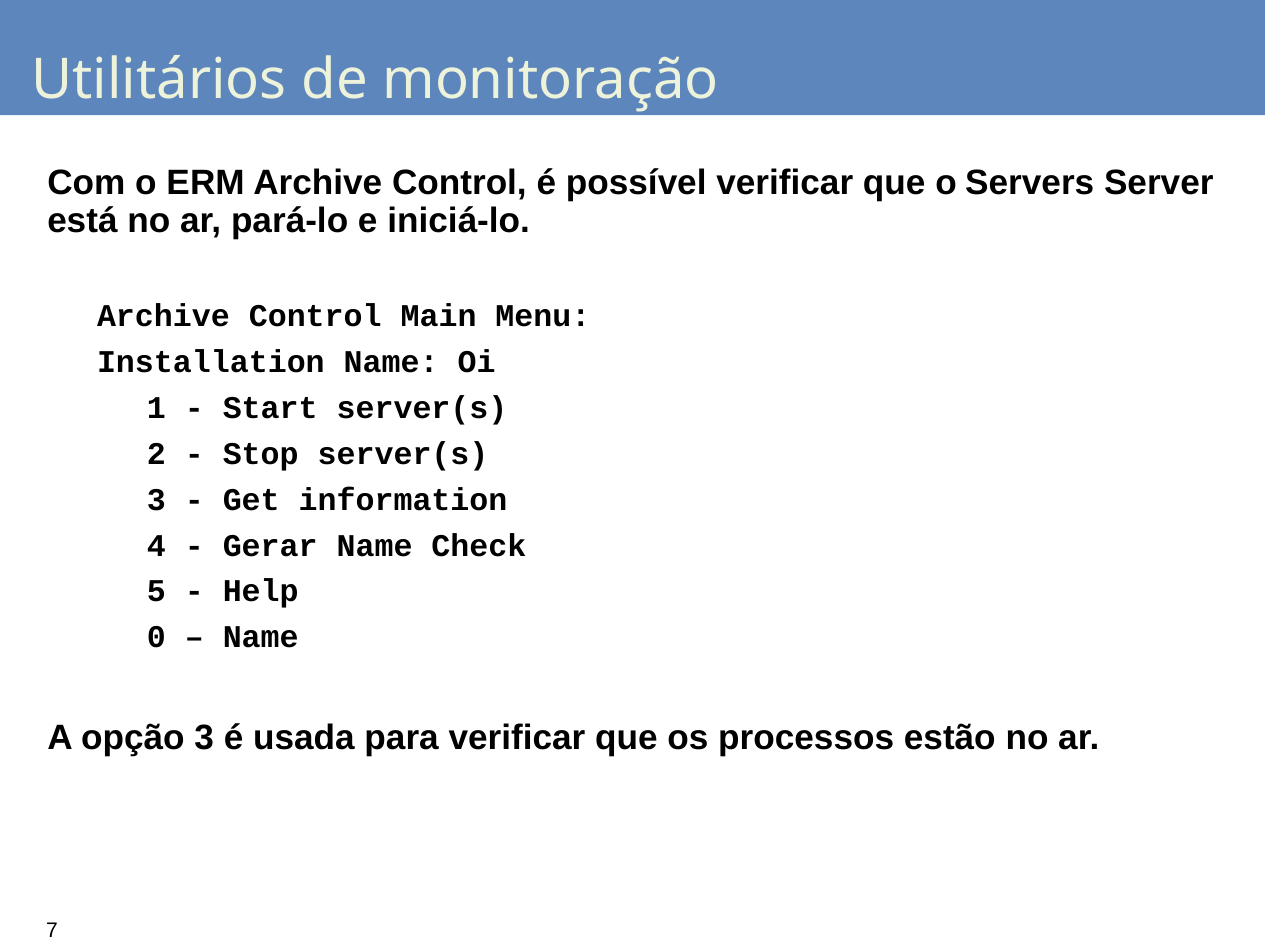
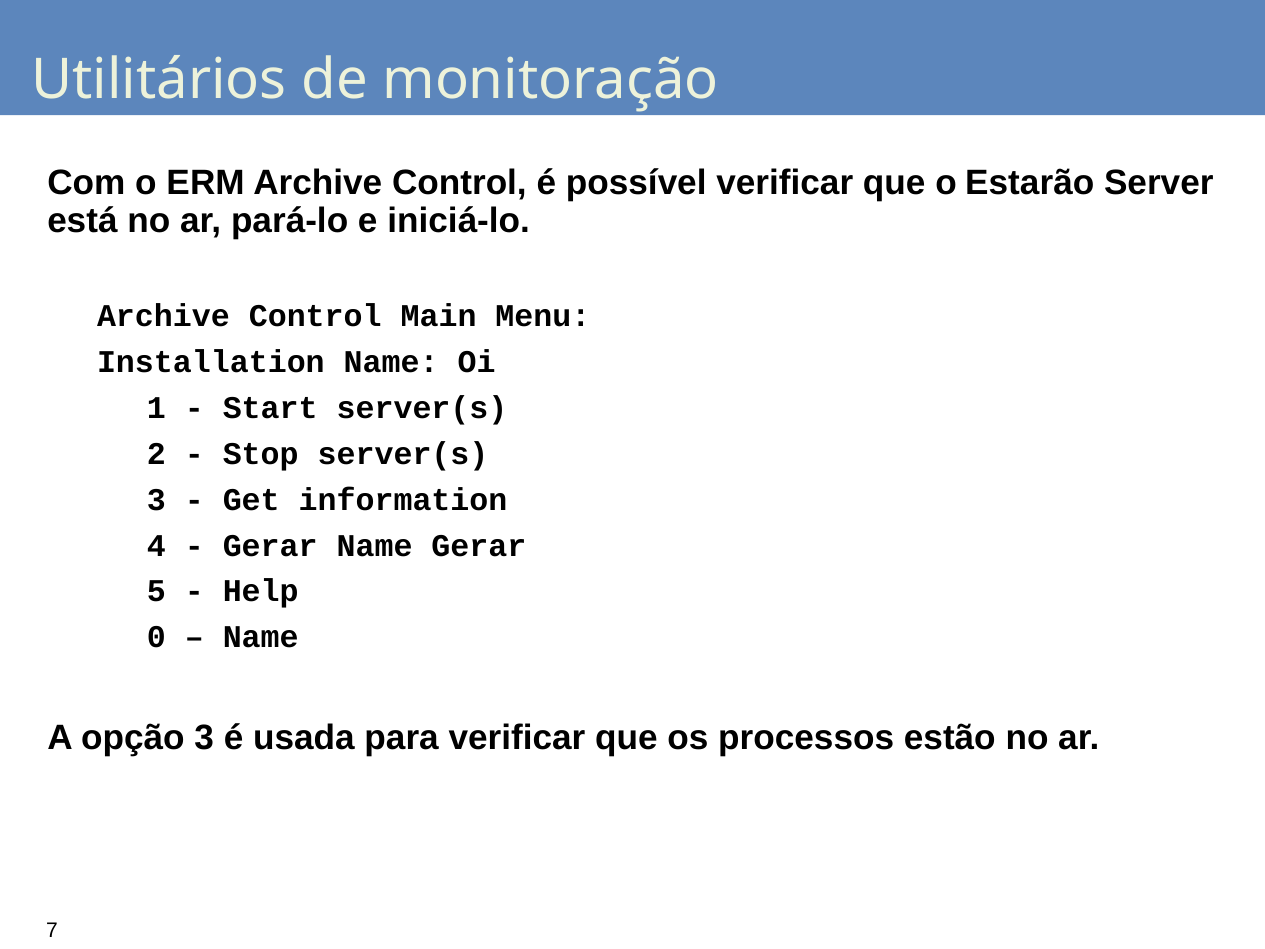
Servers: Servers -> Estarão (1030, 183)
Name Check: Check -> Gerar (479, 546)
